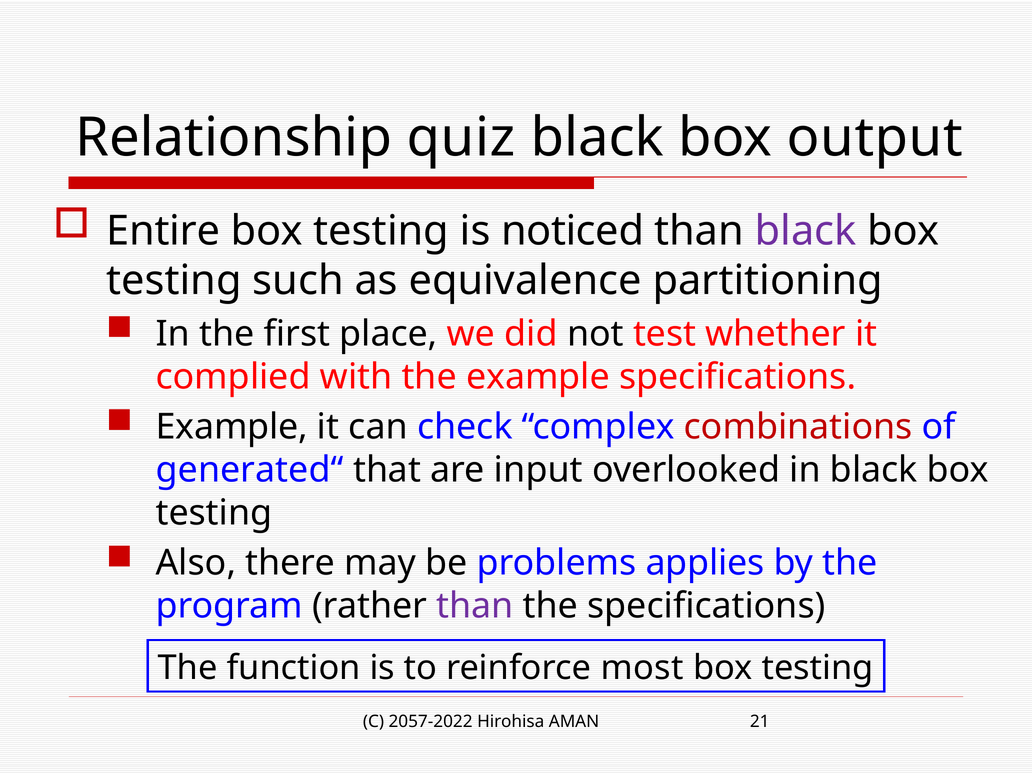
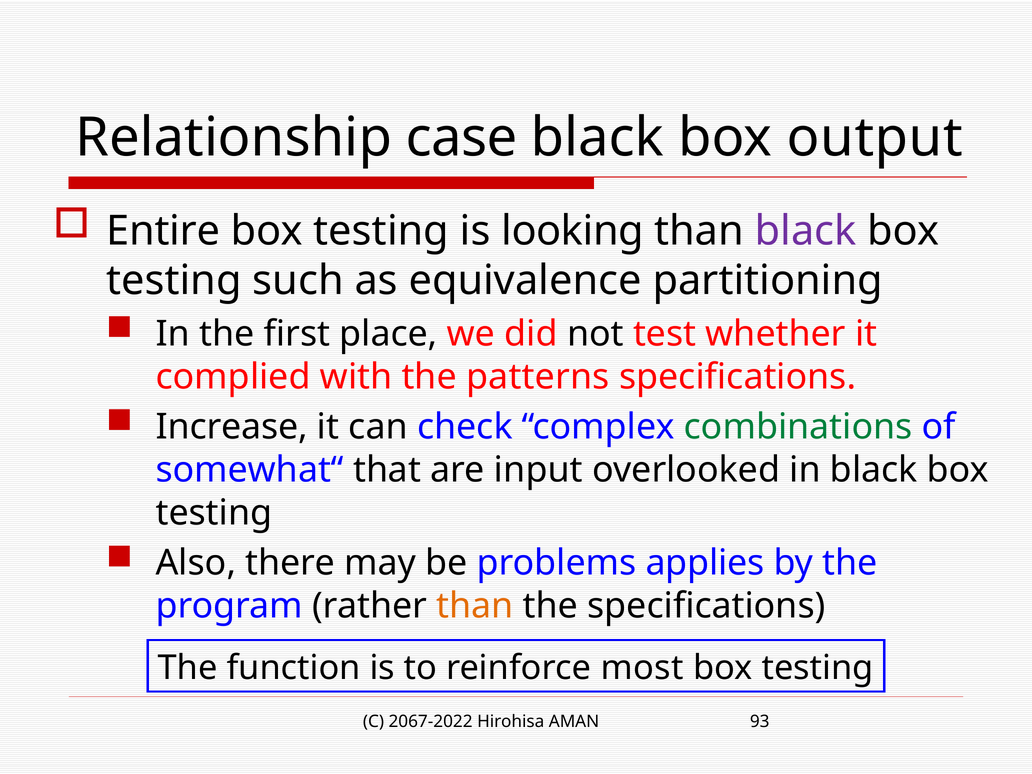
quiz: quiz -> case (462, 138)
noticed: noticed -> looking (573, 231)
the example: example -> patterns (538, 377)
Example: Example -> Increase (232, 427)
combinations colour: red -> green (798, 427)
generated“: generated“ -> somewhat“ (250, 470)
than colour: purple -> orange (475, 606)
2057-2022: 2057-2022 -> 2067-2022 (431, 722)
21: 21 -> 93 (760, 722)
